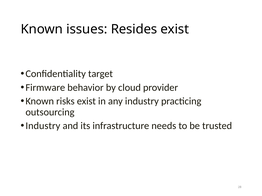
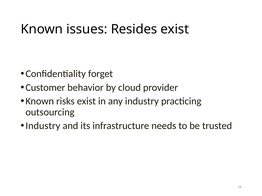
target: target -> forget (101, 74)
Firmware: Firmware -> Customer (45, 88)
